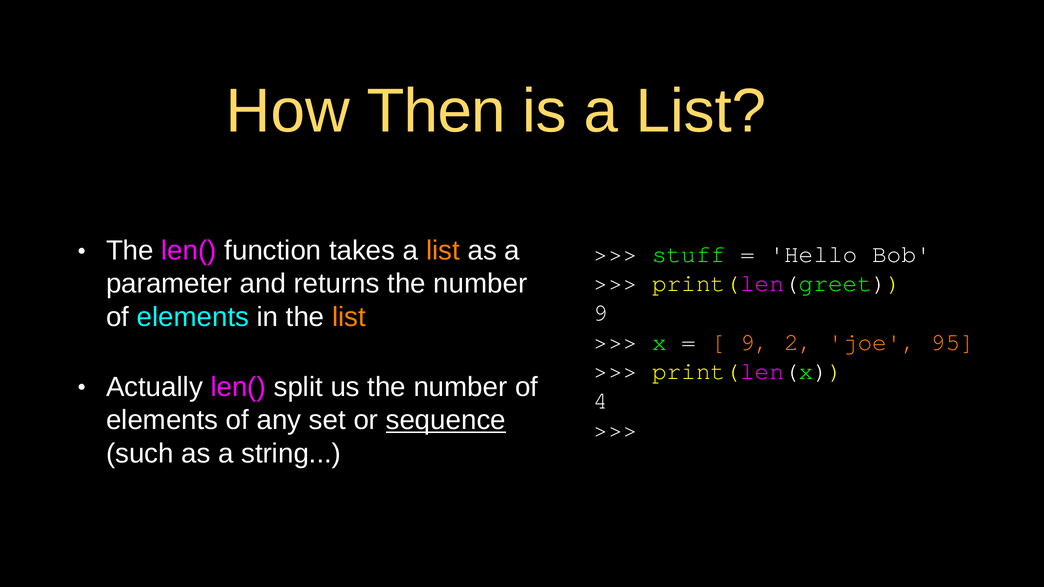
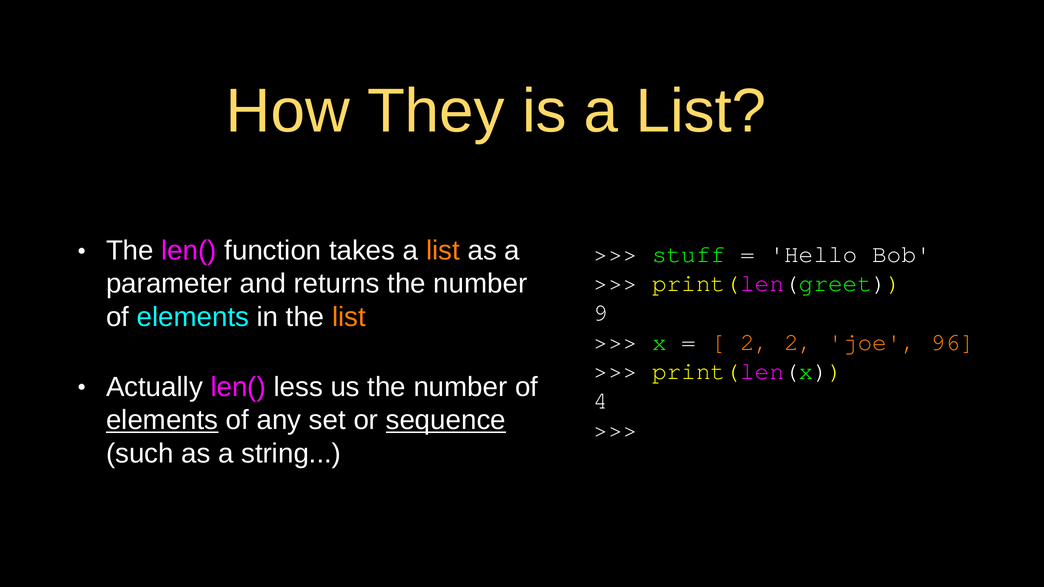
Then: Then -> They (436, 111)
9: 9 -> 2 (755, 342)
95: 95 -> 96 (953, 342)
split: split -> less (298, 387)
elements underline: none -> present (162, 420)
